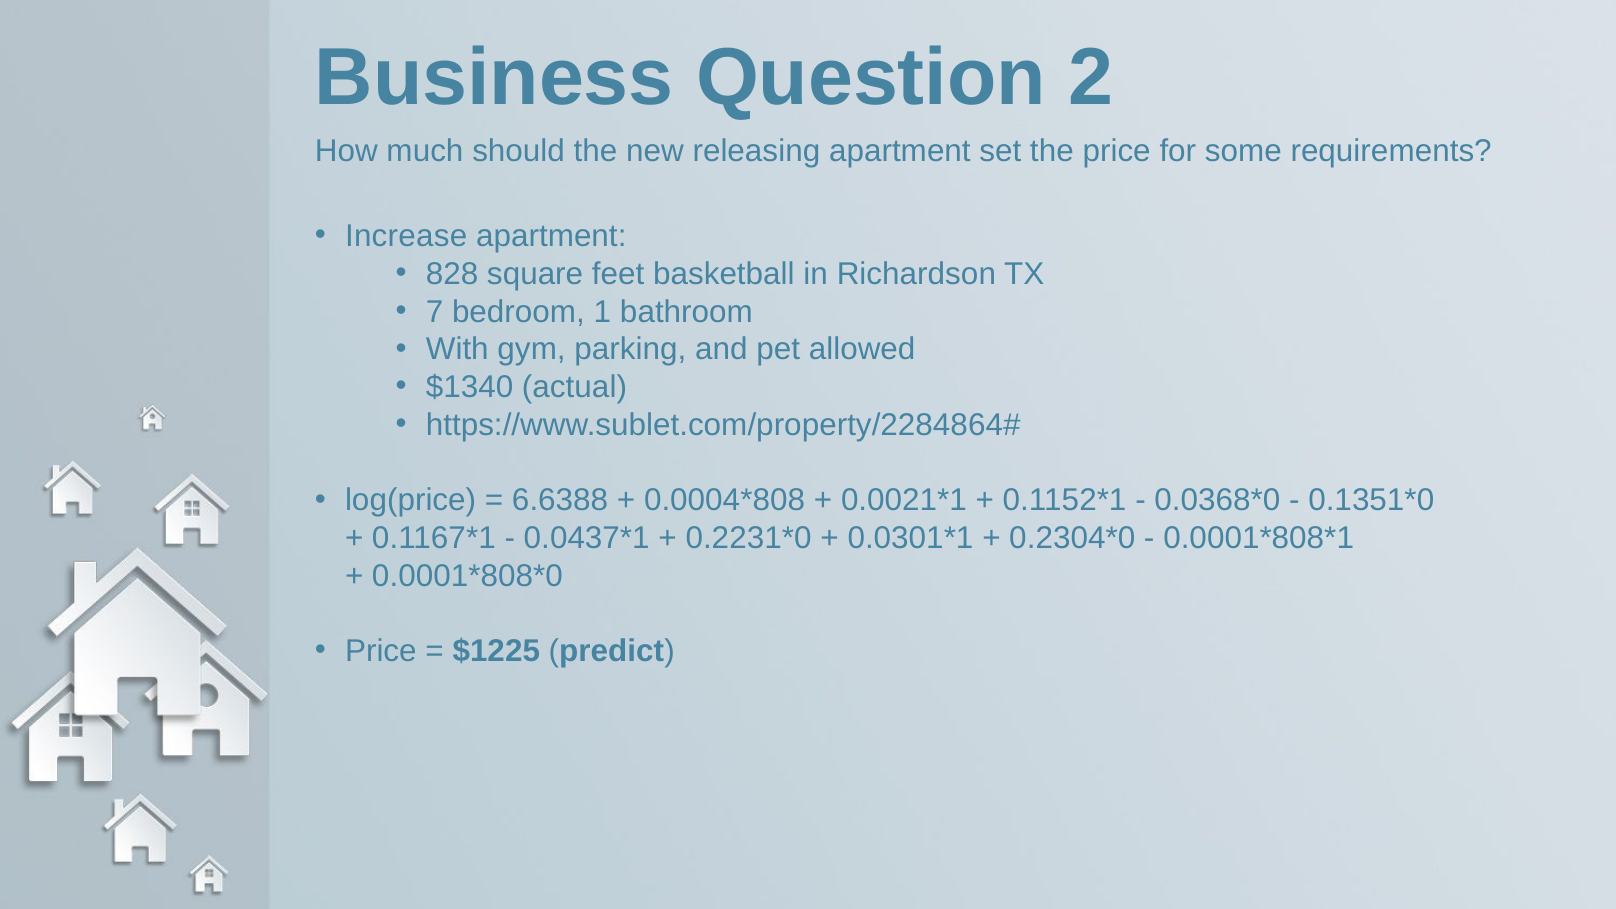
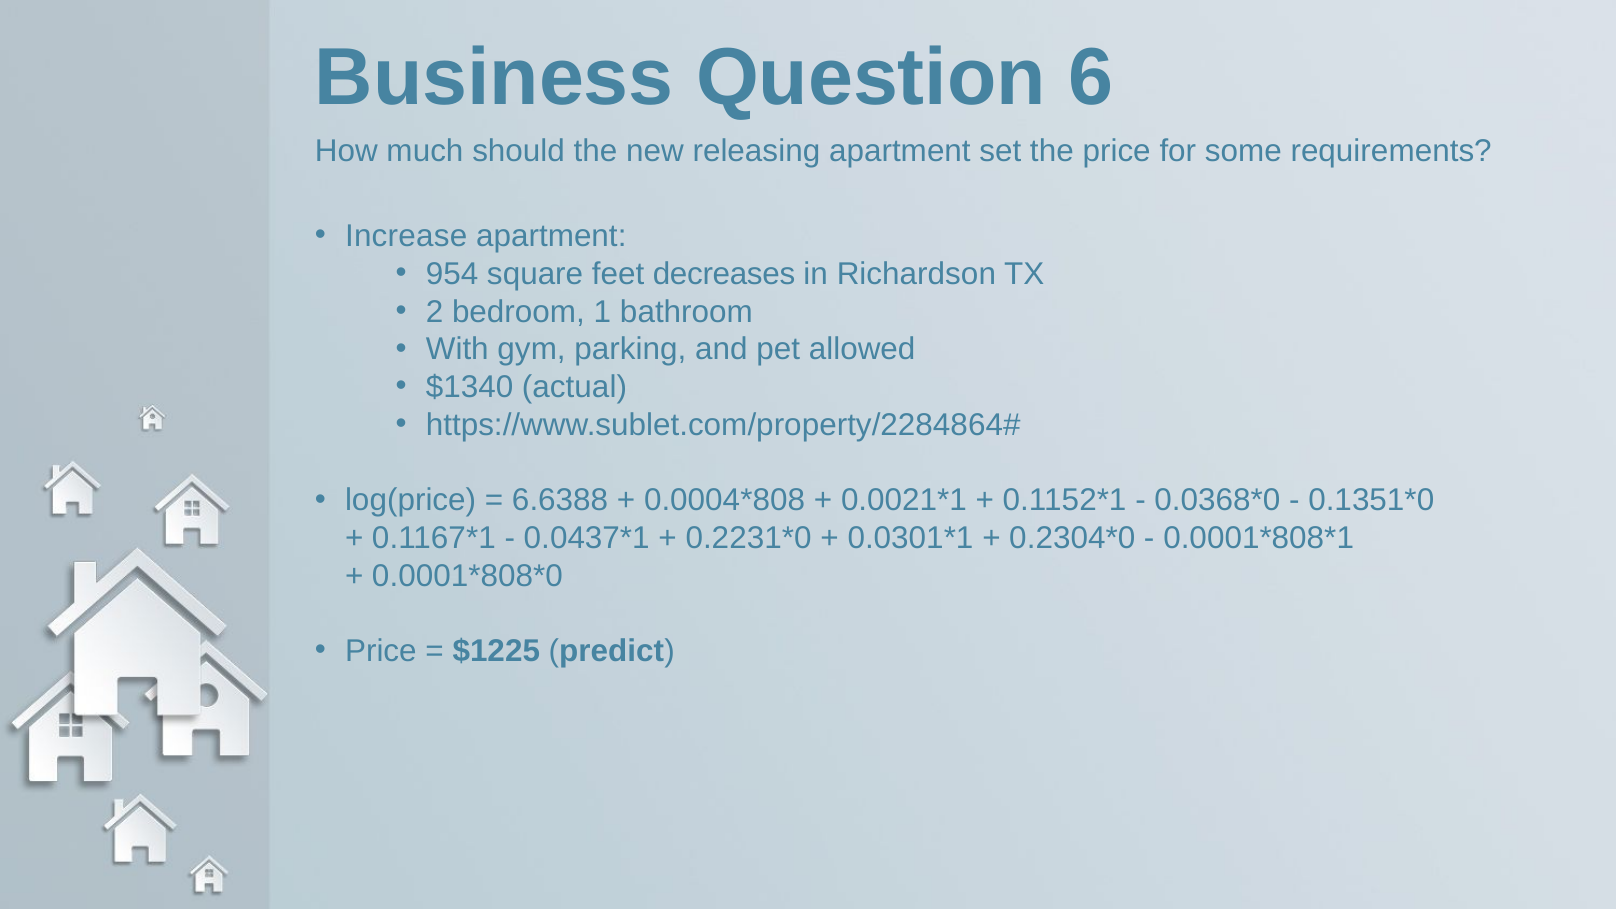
2: 2 -> 6 (1091, 78)
828: 828 -> 954 (452, 274)
basketball: basketball -> decreases (724, 274)
7: 7 -> 2 (435, 312)
